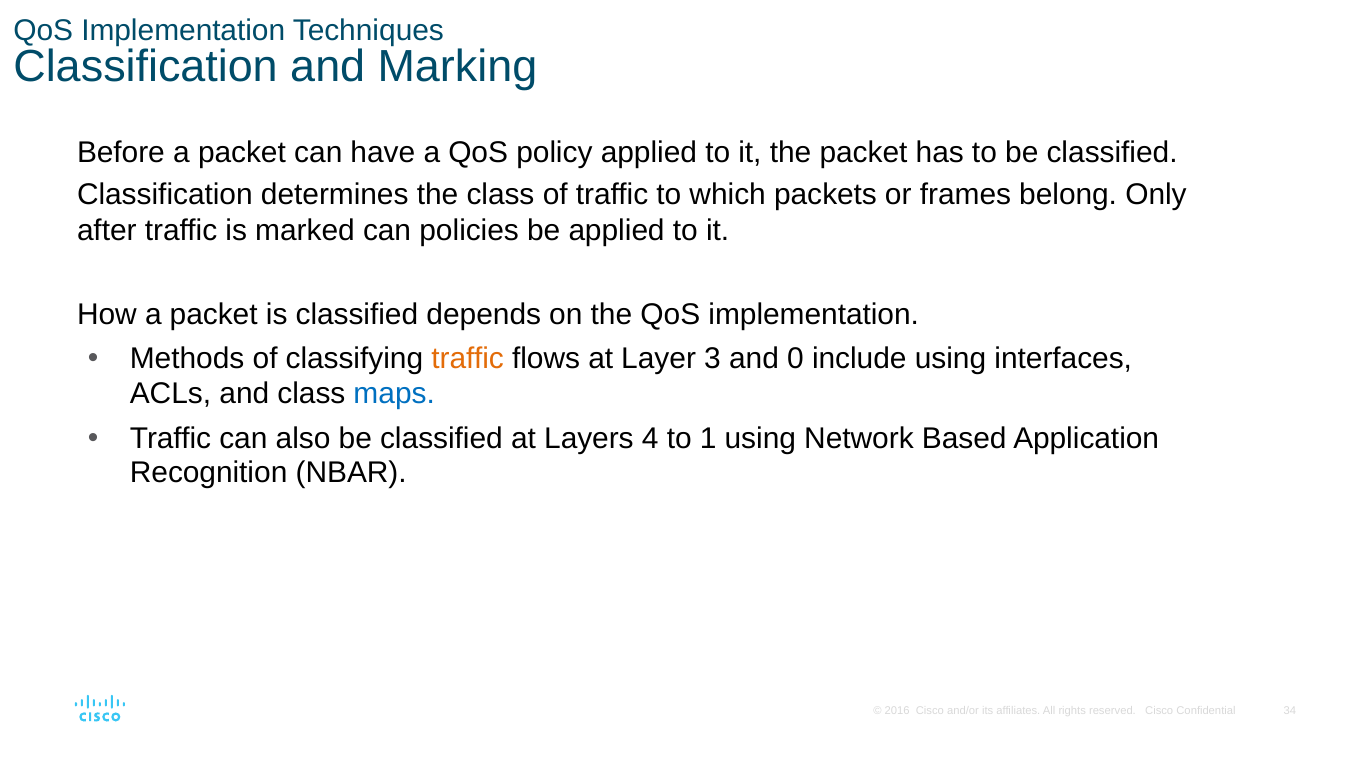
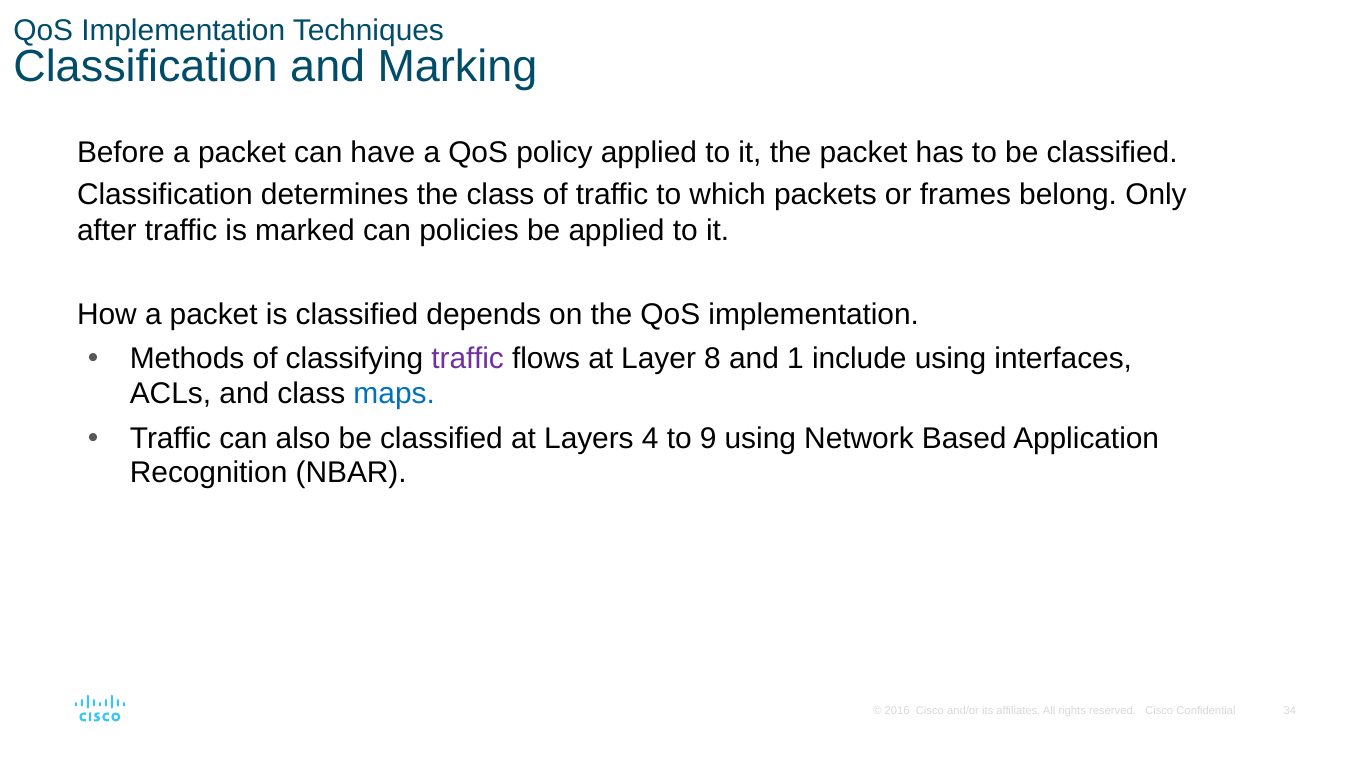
traffic colour: orange -> purple (468, 359)
3: 3 -> 8 (713, 359)
0: 0 -> 1 (796, 359)
1: 1 -> 9 (708, 438)
